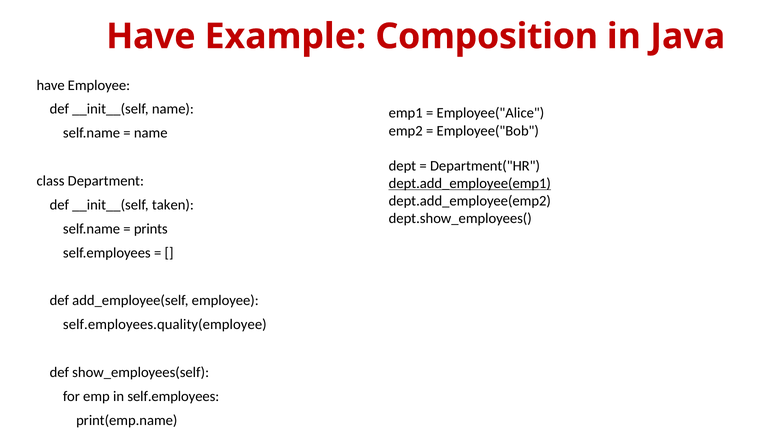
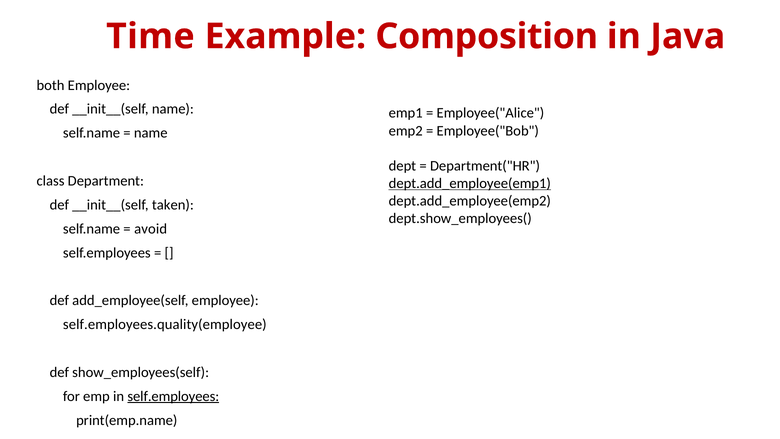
Have: Have -> Time (150, 36)
have: have -> both (51, 85)
prints: prints -> avoid (151, 229)
self.employees underline: none -> present (173, 396)
